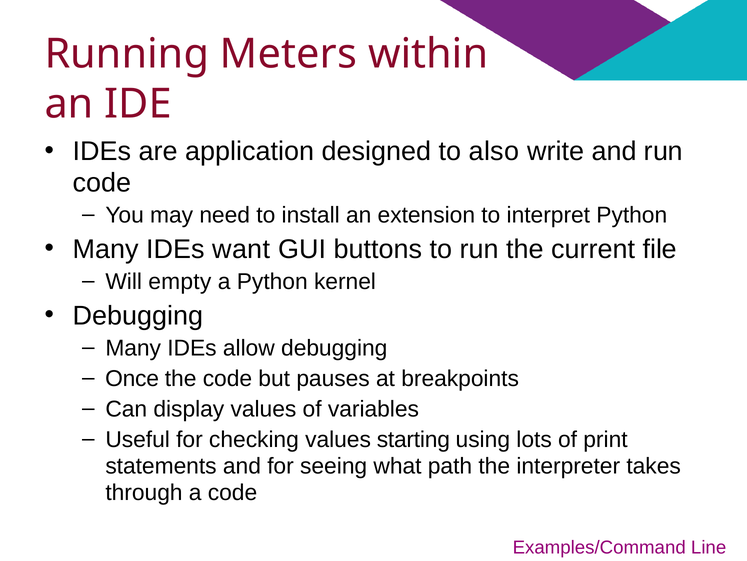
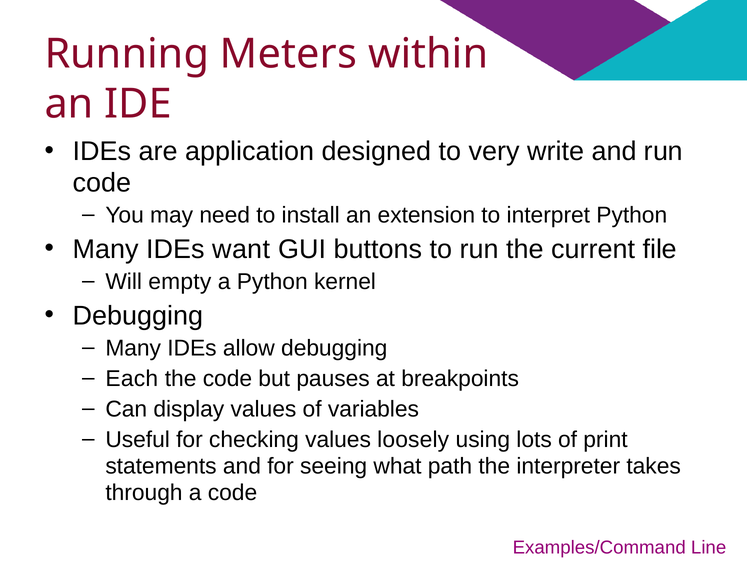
also: also -> very (494, 151)
Once: Once -> Each (132, 378)
starting: starting -> loosely (413, 439)
